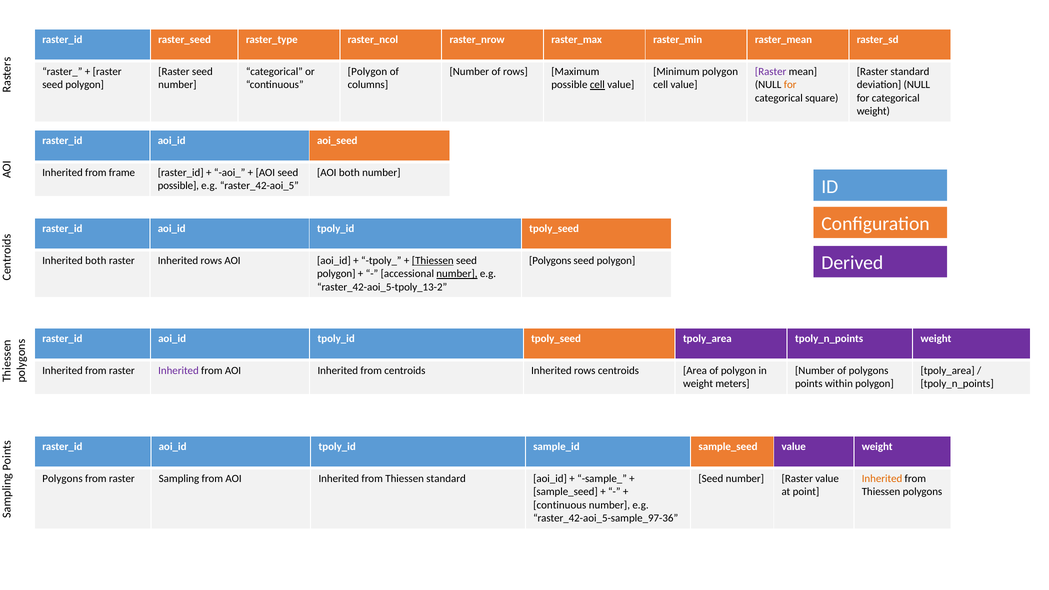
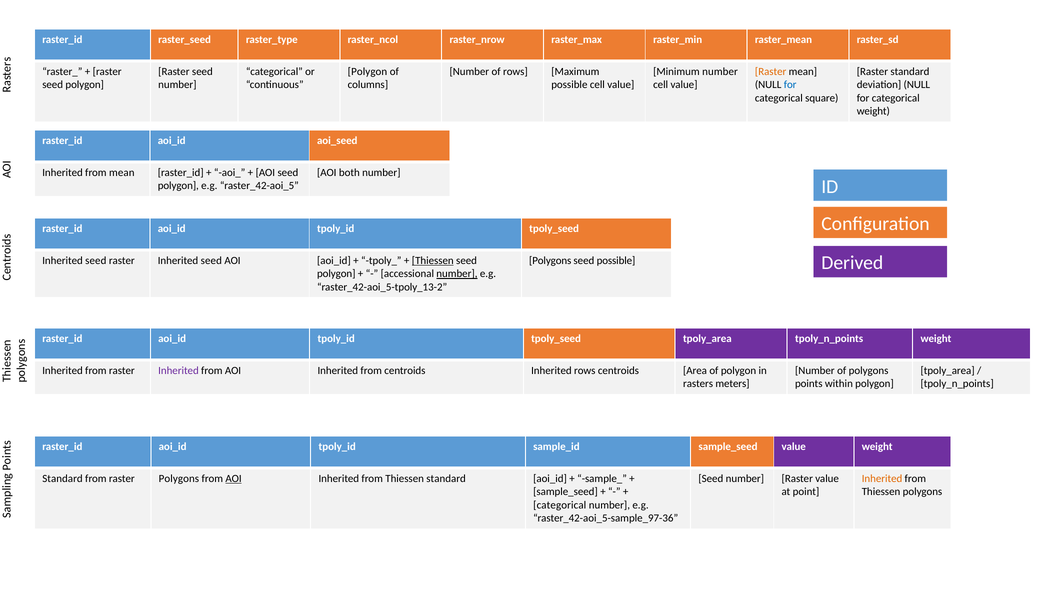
Minimum polygon: polygon -> number (720, 72)
Raster colour: purple -> orange (771, 72)
cell underline: present -> none (597, 85)
for colour: orange -> blue (790, 85)
from frame: frame -> mean (122, 173)
possible: possible -> polygon (178, 186)
both: both -> seed (96, 261)
raster Inherited rows: rows -> seed (211, 261)
polygon: polygon -> possible (616, 261)
weight: weight -> rasters (698, 384)
Polygons: Polygons -> Standard (62, 479)
raster Sampling: Sampling -> Polygons (179, 479)
AOI underline: none -> present (234, 479)
continuous: continuous -> categorical (560, 505)
